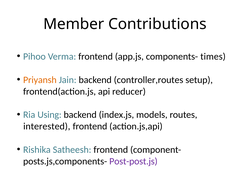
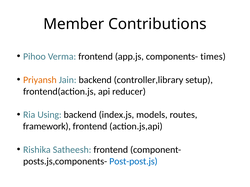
controller,routes: controller,routes -> controller,library (149, 80)
interested: interested -> framework (47, 127)
Post-post.js colour: purple -> blue (133, 162)
